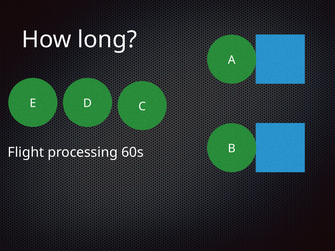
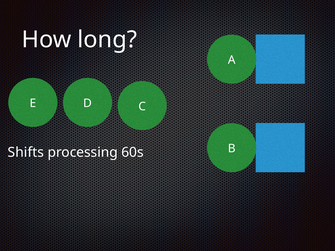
Flight: Flight -> Shifts (26, 152)
